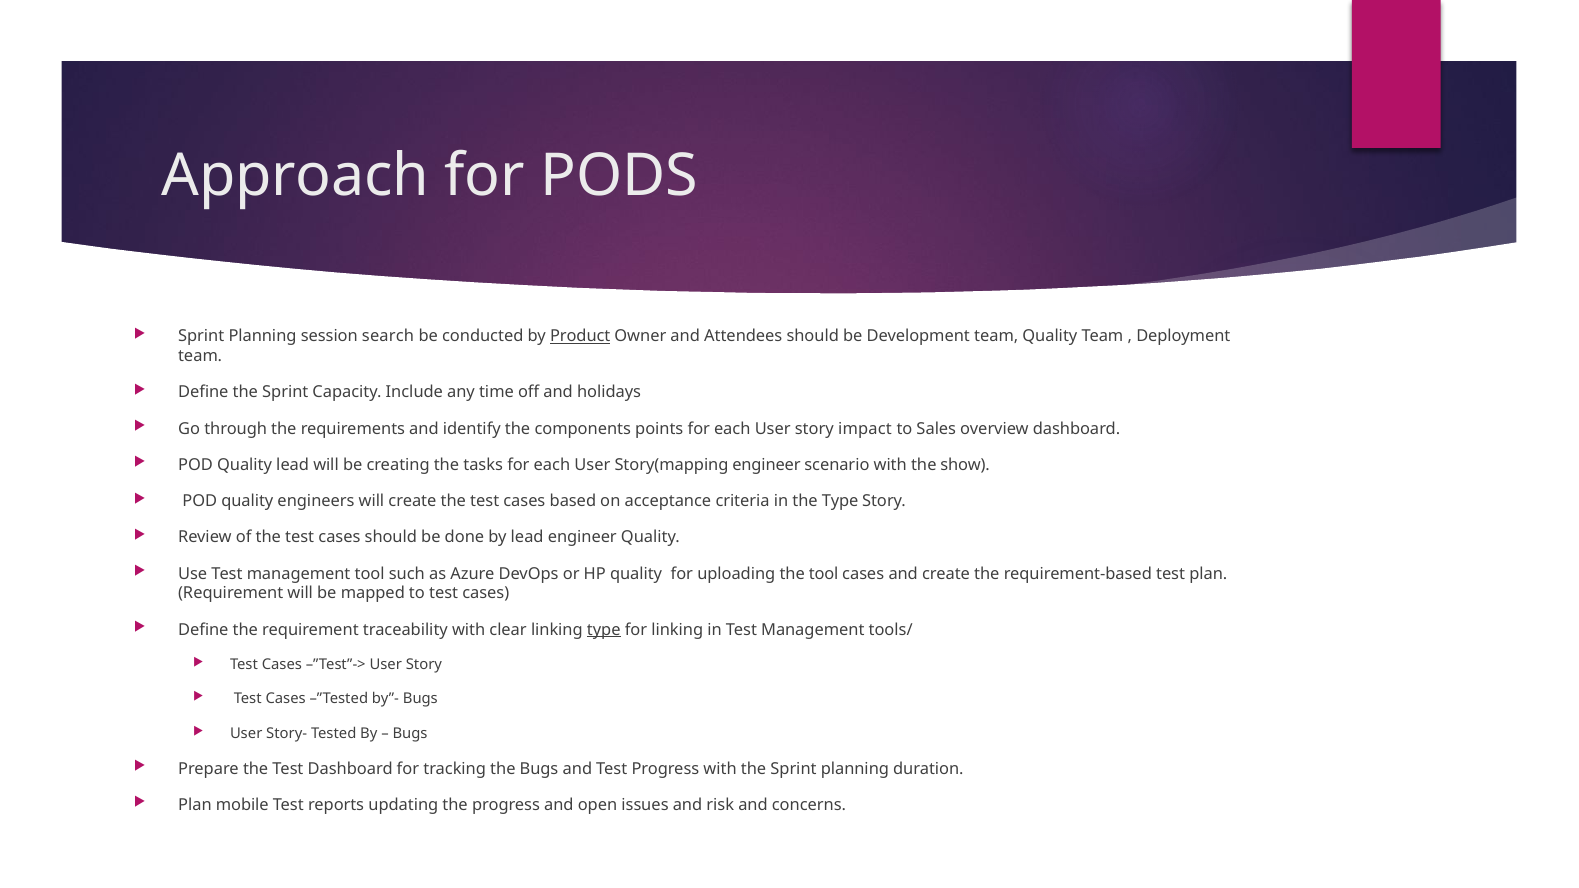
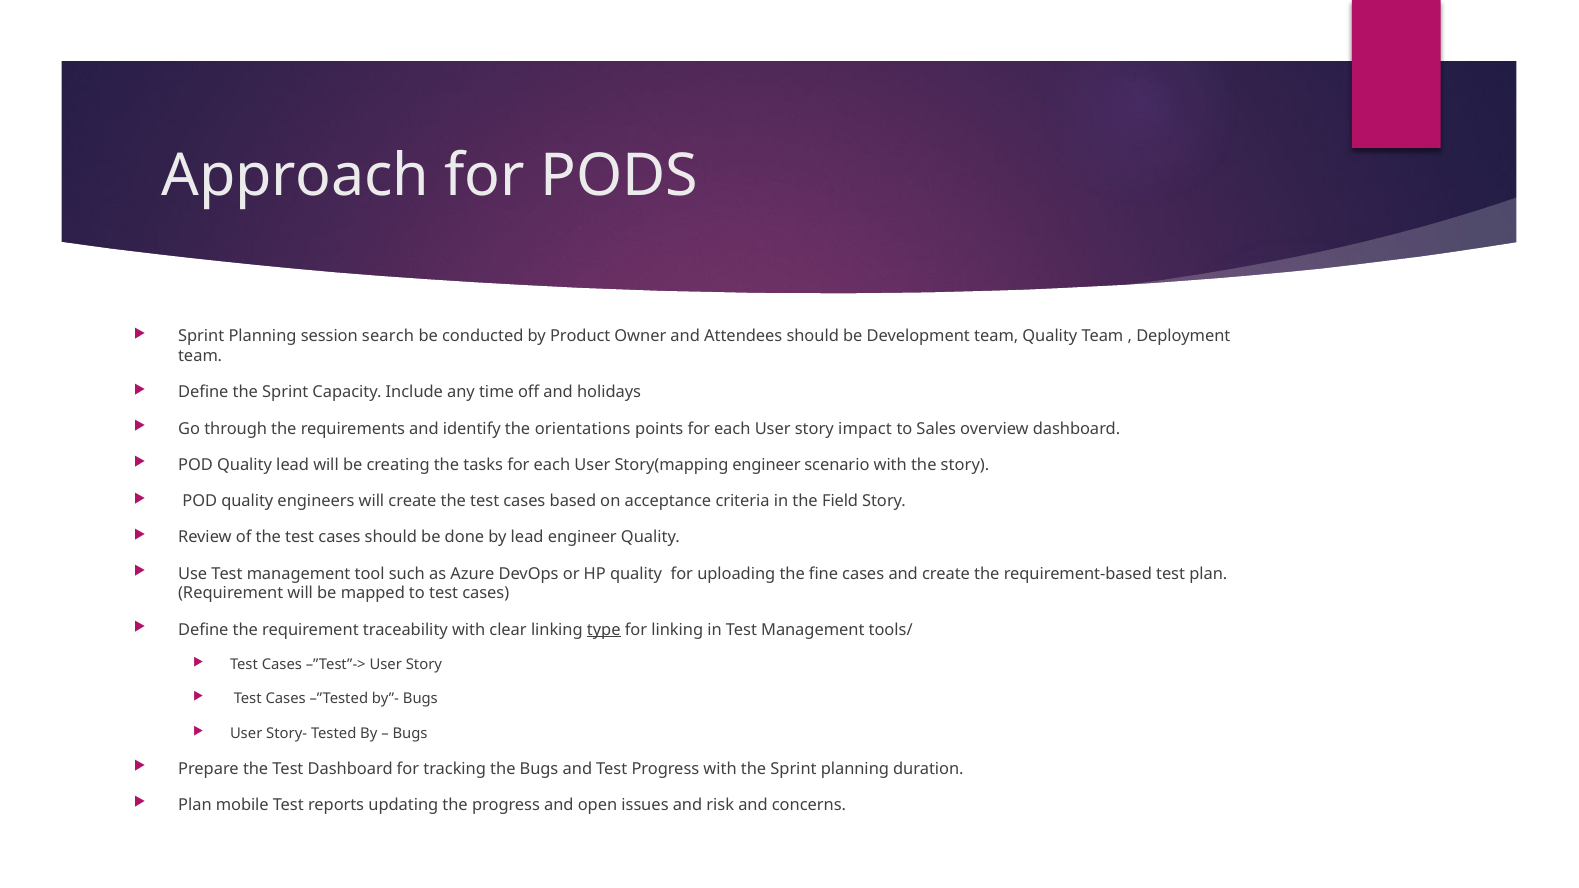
Product underline: present -> none (580, 337)
components: components -> orientations (583, 429)
the show: show -> story (965, 465)
the Type: Type -> Field (840, 501)
the tool: tool -> fine (824, 574)
